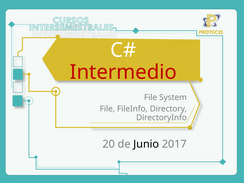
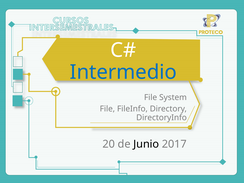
Intermedio colour: red -> blue (123, 72)
